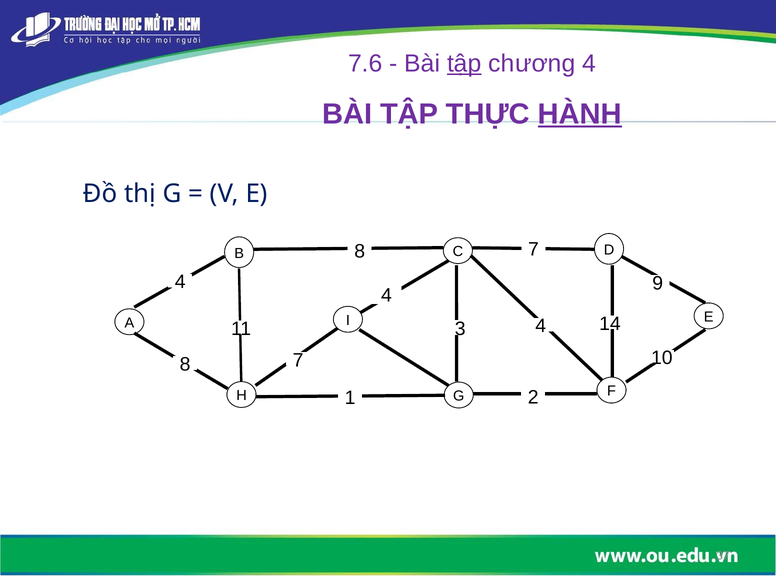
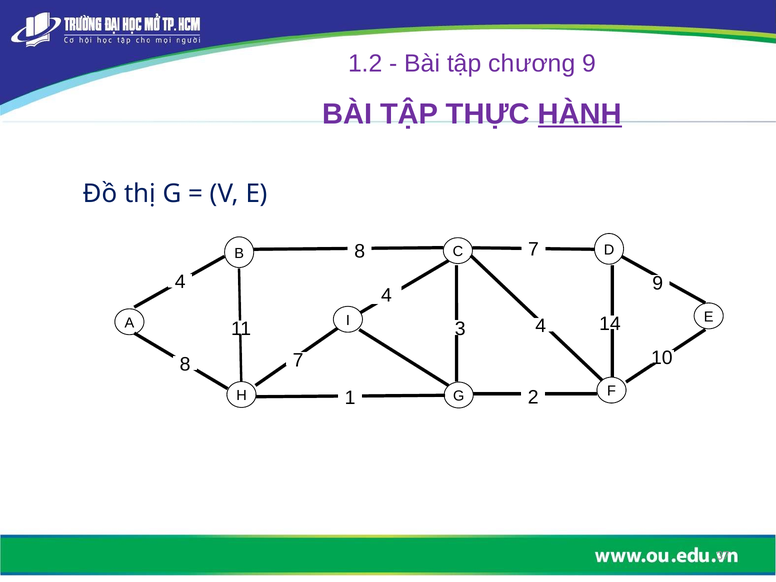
7.6: 7.6 -> 1.2 (365, 64)
tập underline: present -> none (464, 64)
chương 4: 4 -> 9 (589, 64)
